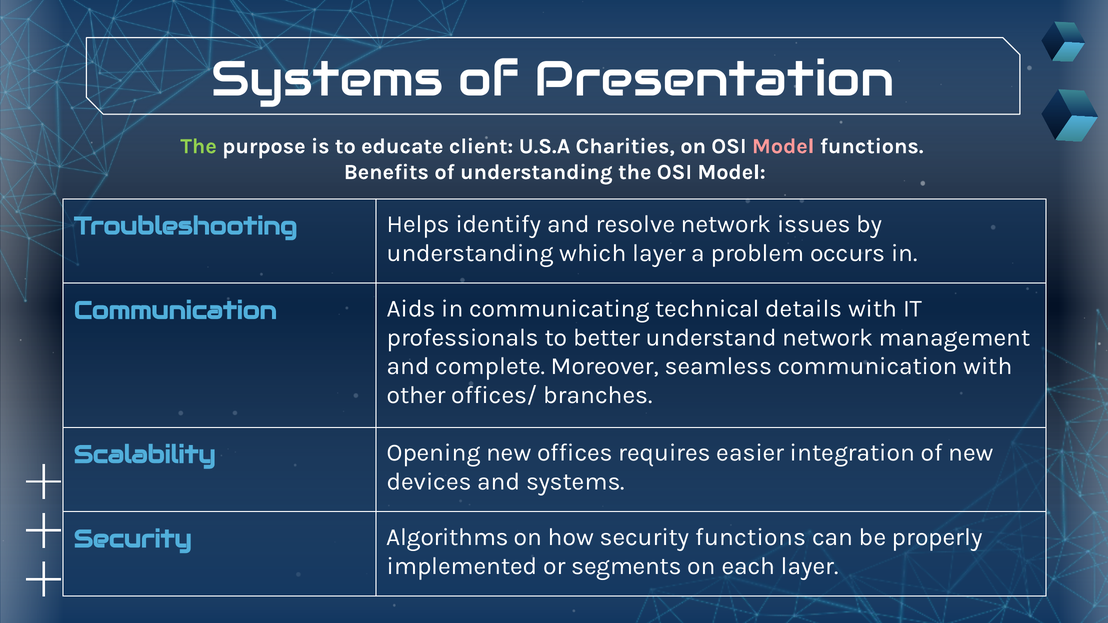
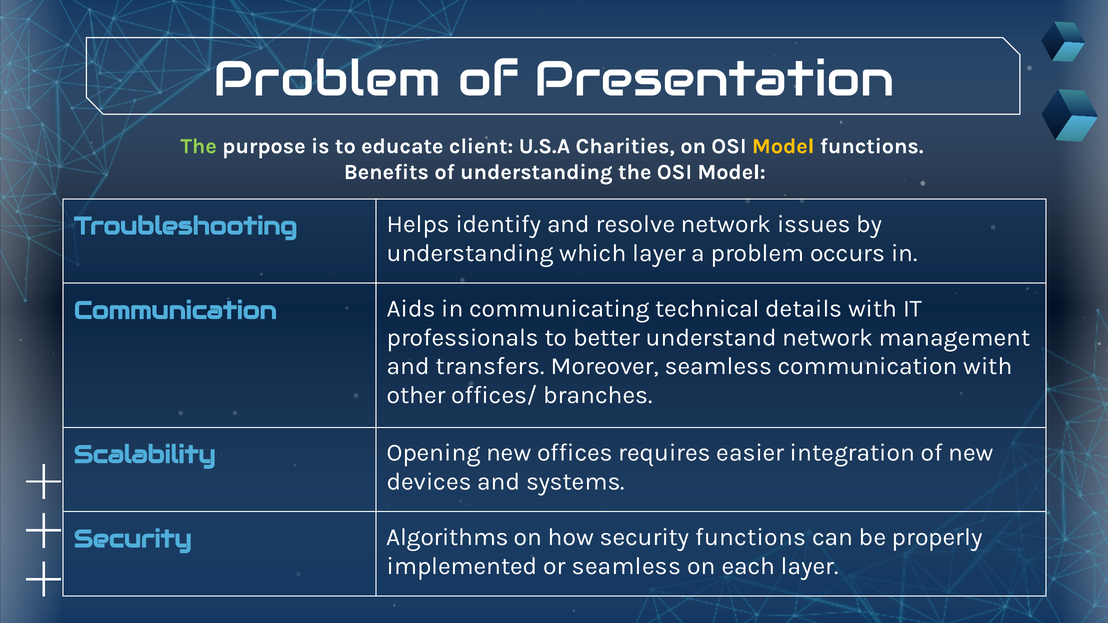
Systems: Systems -> Problem (327, 79)
Model colour: pink -> yellow (783, 146)
complete: complete -> transfers (490, 366)
or segments: segments -> seamless (626, 566)
